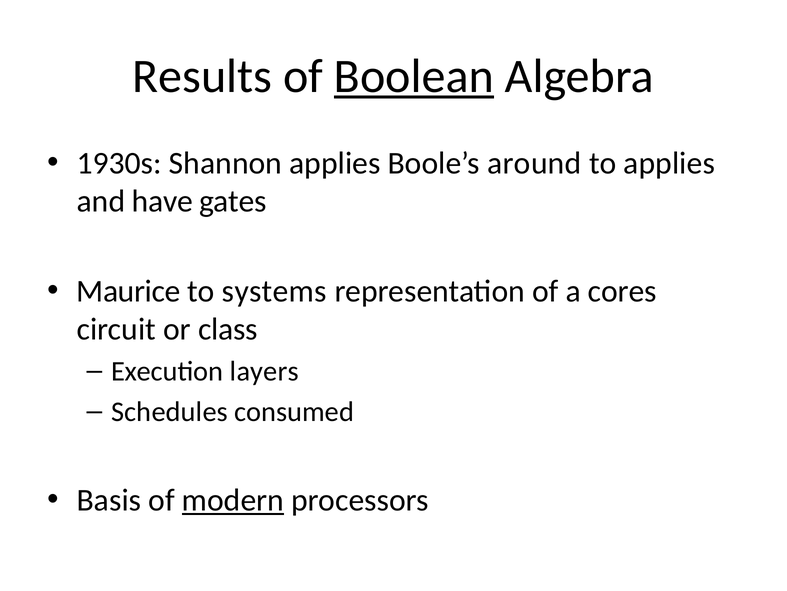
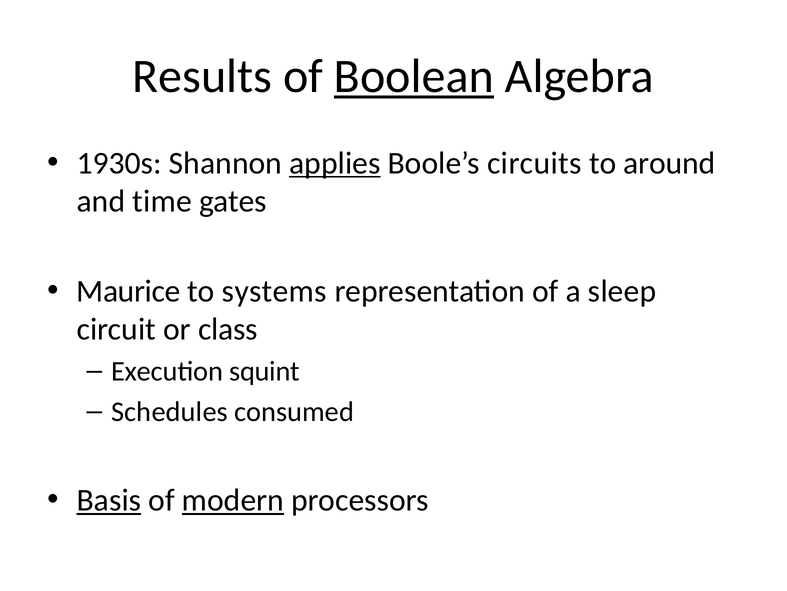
applies underline: none -> present (335, 163)
around: around -> circuits (534, 163)
to applies: applies -> around (669, 163)
have: have -> time (162, 201)
cores: cores -> sleep (622, 291)
layers: layers -> squint (265, 371)
Basis underline: none -> present (109, 500)
